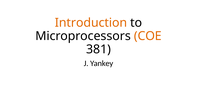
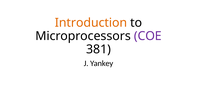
COE colour: orange -> purple (148, 36)
